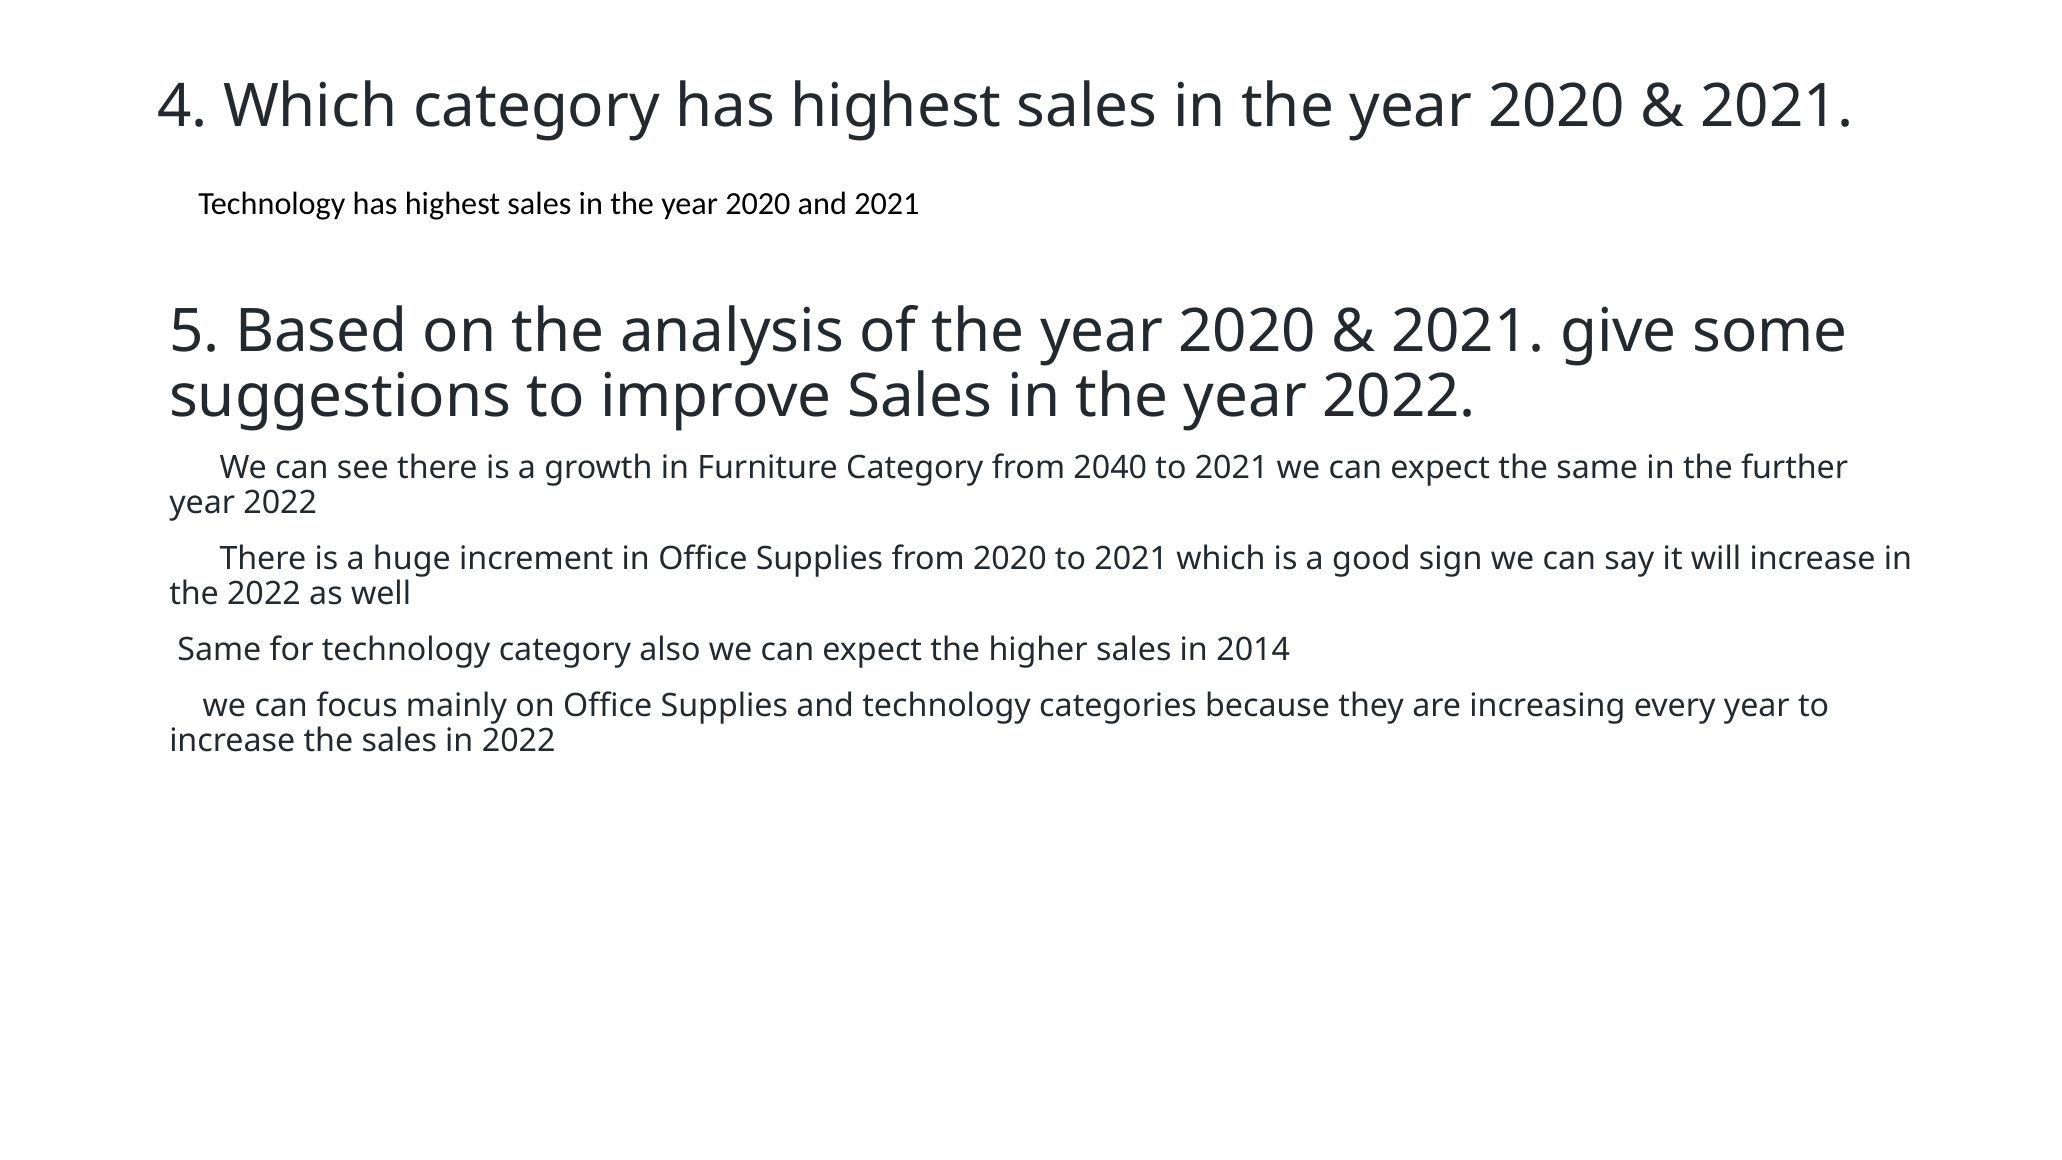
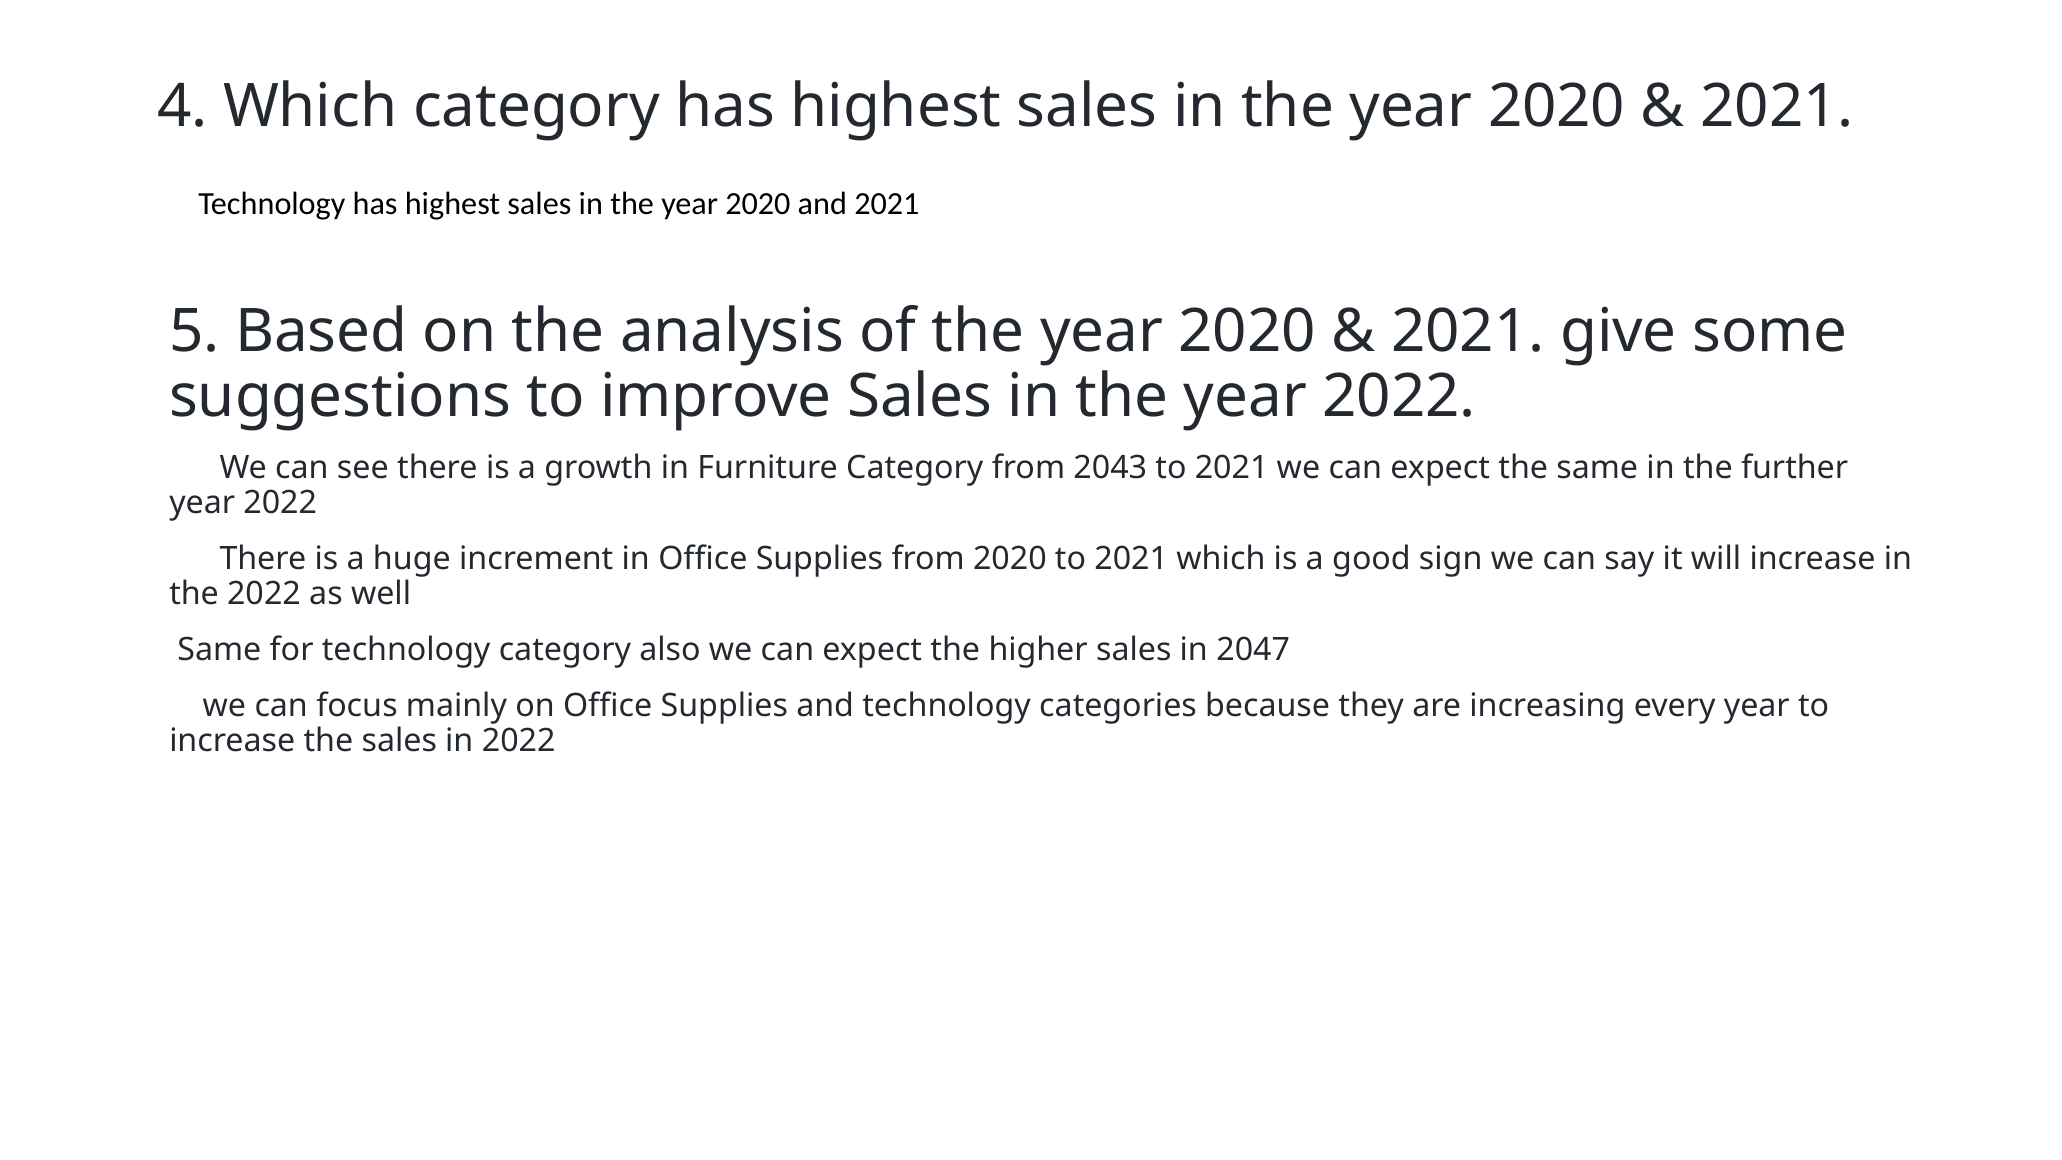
2040: 2040 -> 2043 (1110, 468)
2014: 2014 -> 2047 (1253, 650)
